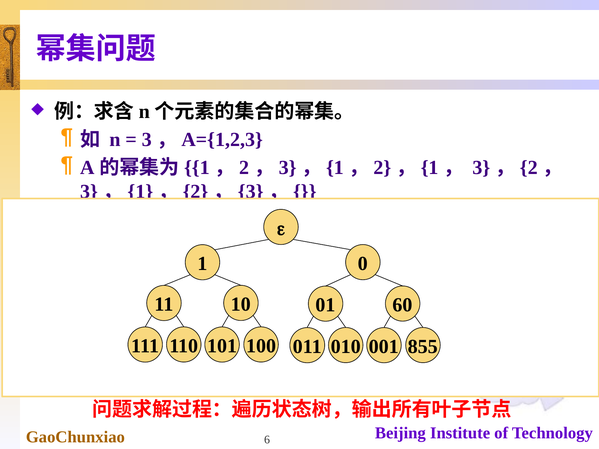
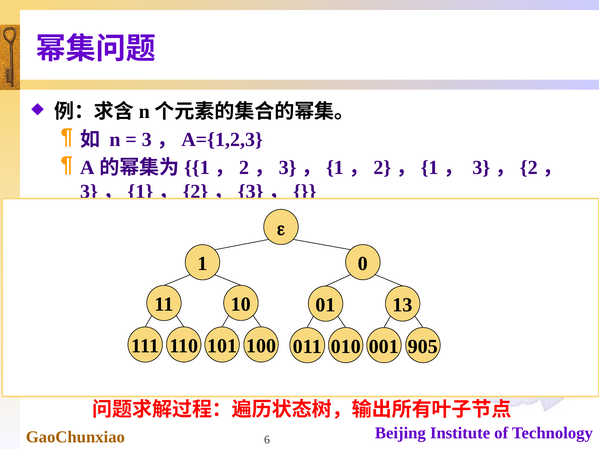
60: 60 -> 13 (403, 305)
855: 855 -> 905 (423, 347)
